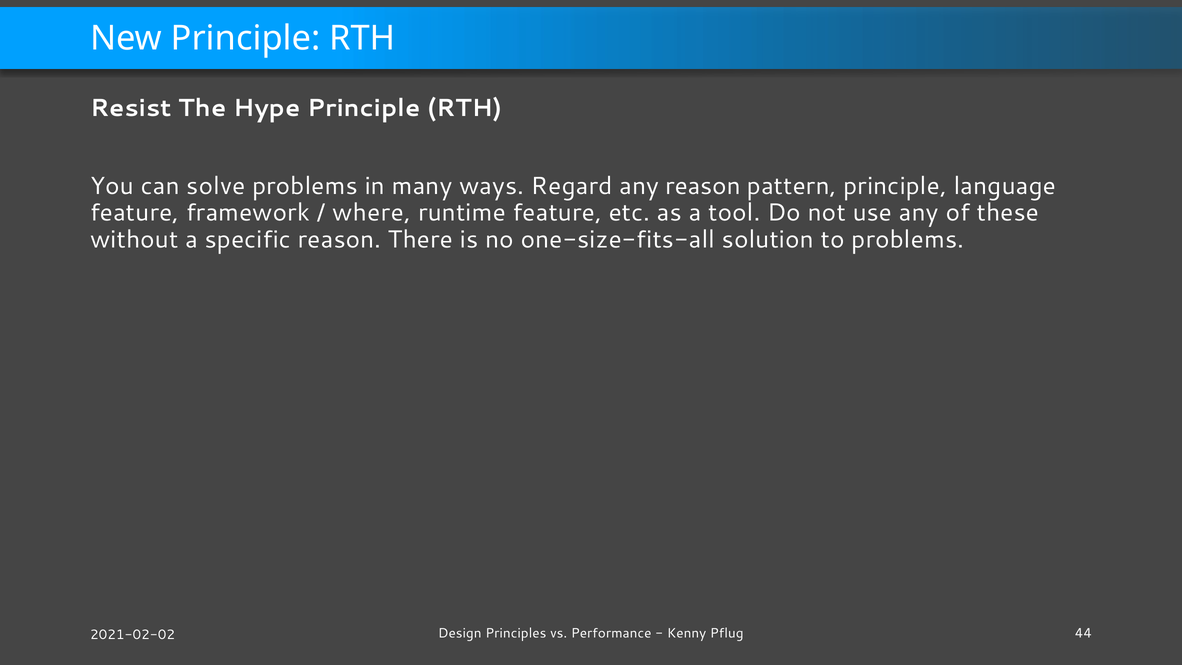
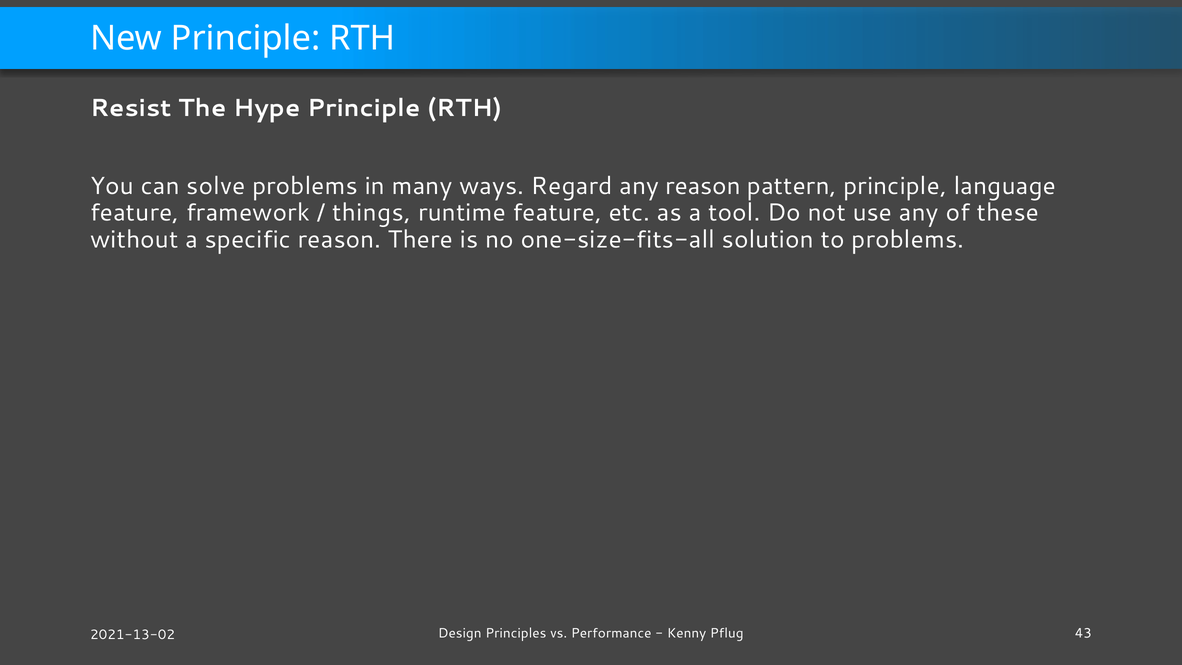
where: where -> things (372, 213)
44: 44 -> 43 (1083, 633)
2021-02-02: 2021-02-02 -> 2021-13-02 (133, 635)
